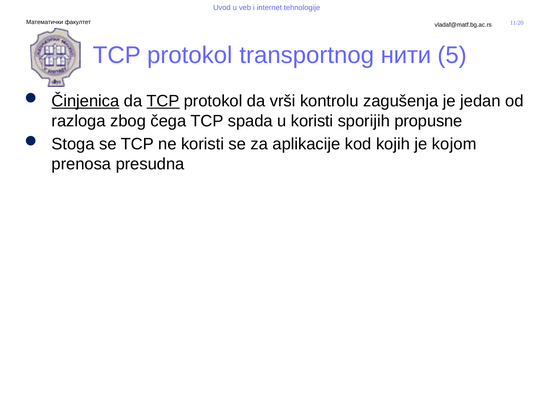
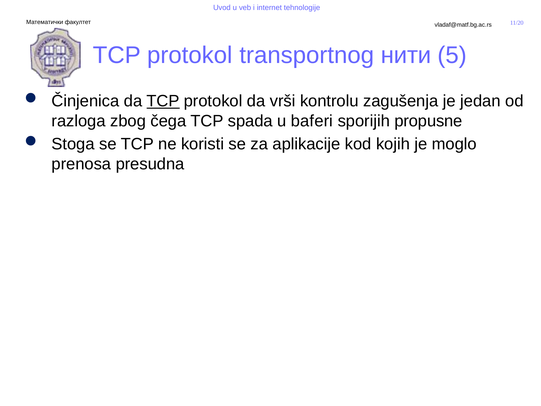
Činjenica underline: present -> none (85, 101)
u koristi: koristi -> baferi (312, 121)
kojom: kojom -> moglo (454, 144)
